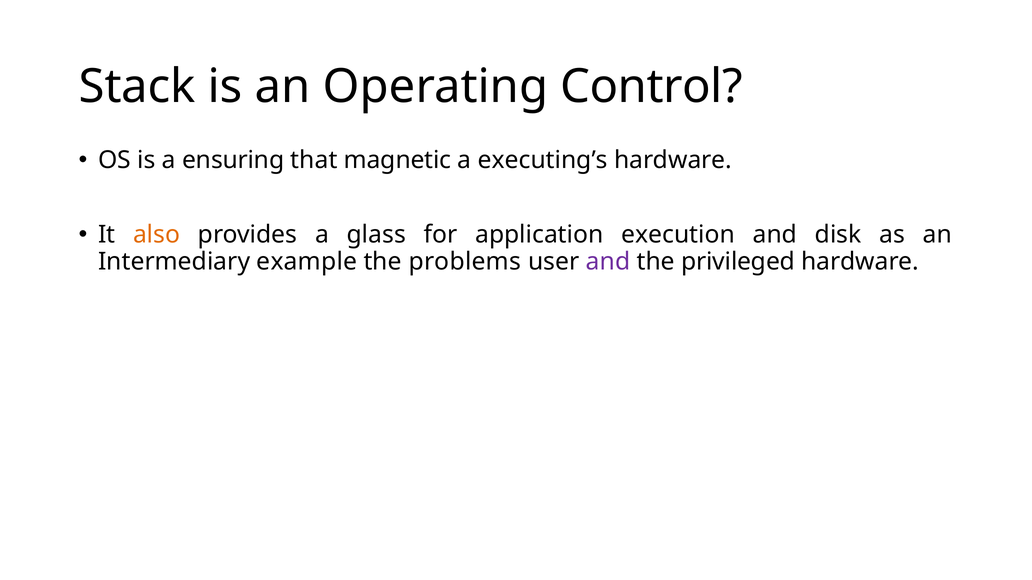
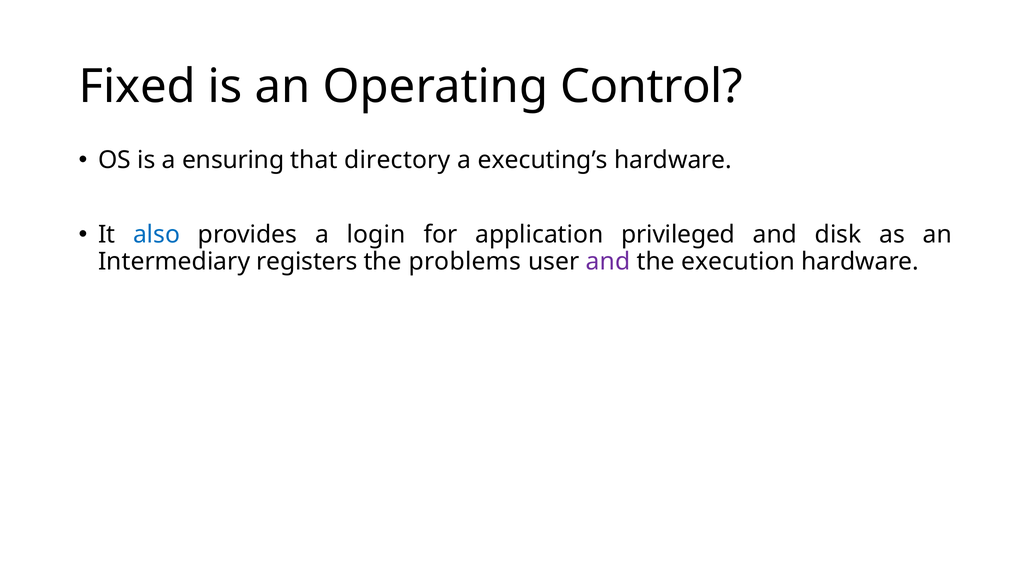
Stack: Stack -> Fixed (137, 87)
magnetic: magnetic -> directory (397, 160)
also colour: orange -> blue (157, 235)
glass: glass -> login (376, 235)
execution: execution -> privileged (678, 235)
example: example -> registers (307, 262)
privileged: privileged -> execution (738, 262)
